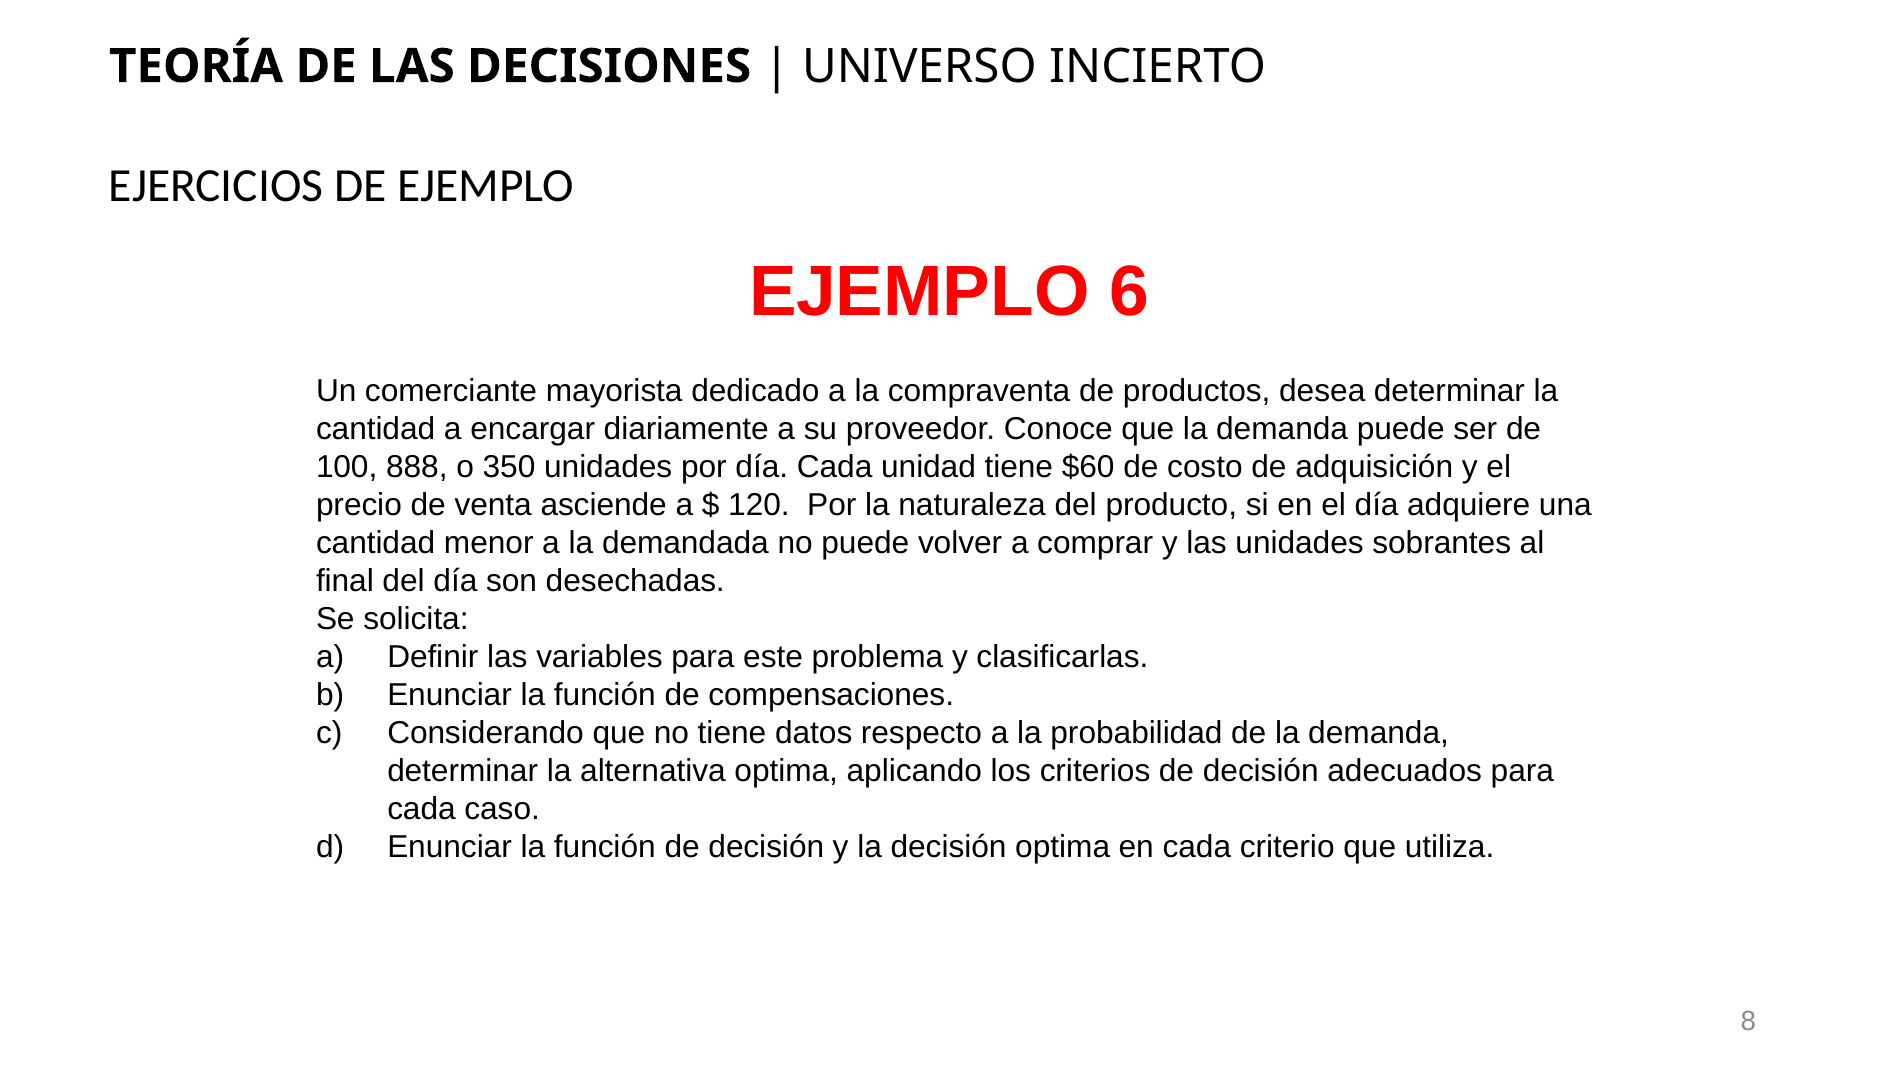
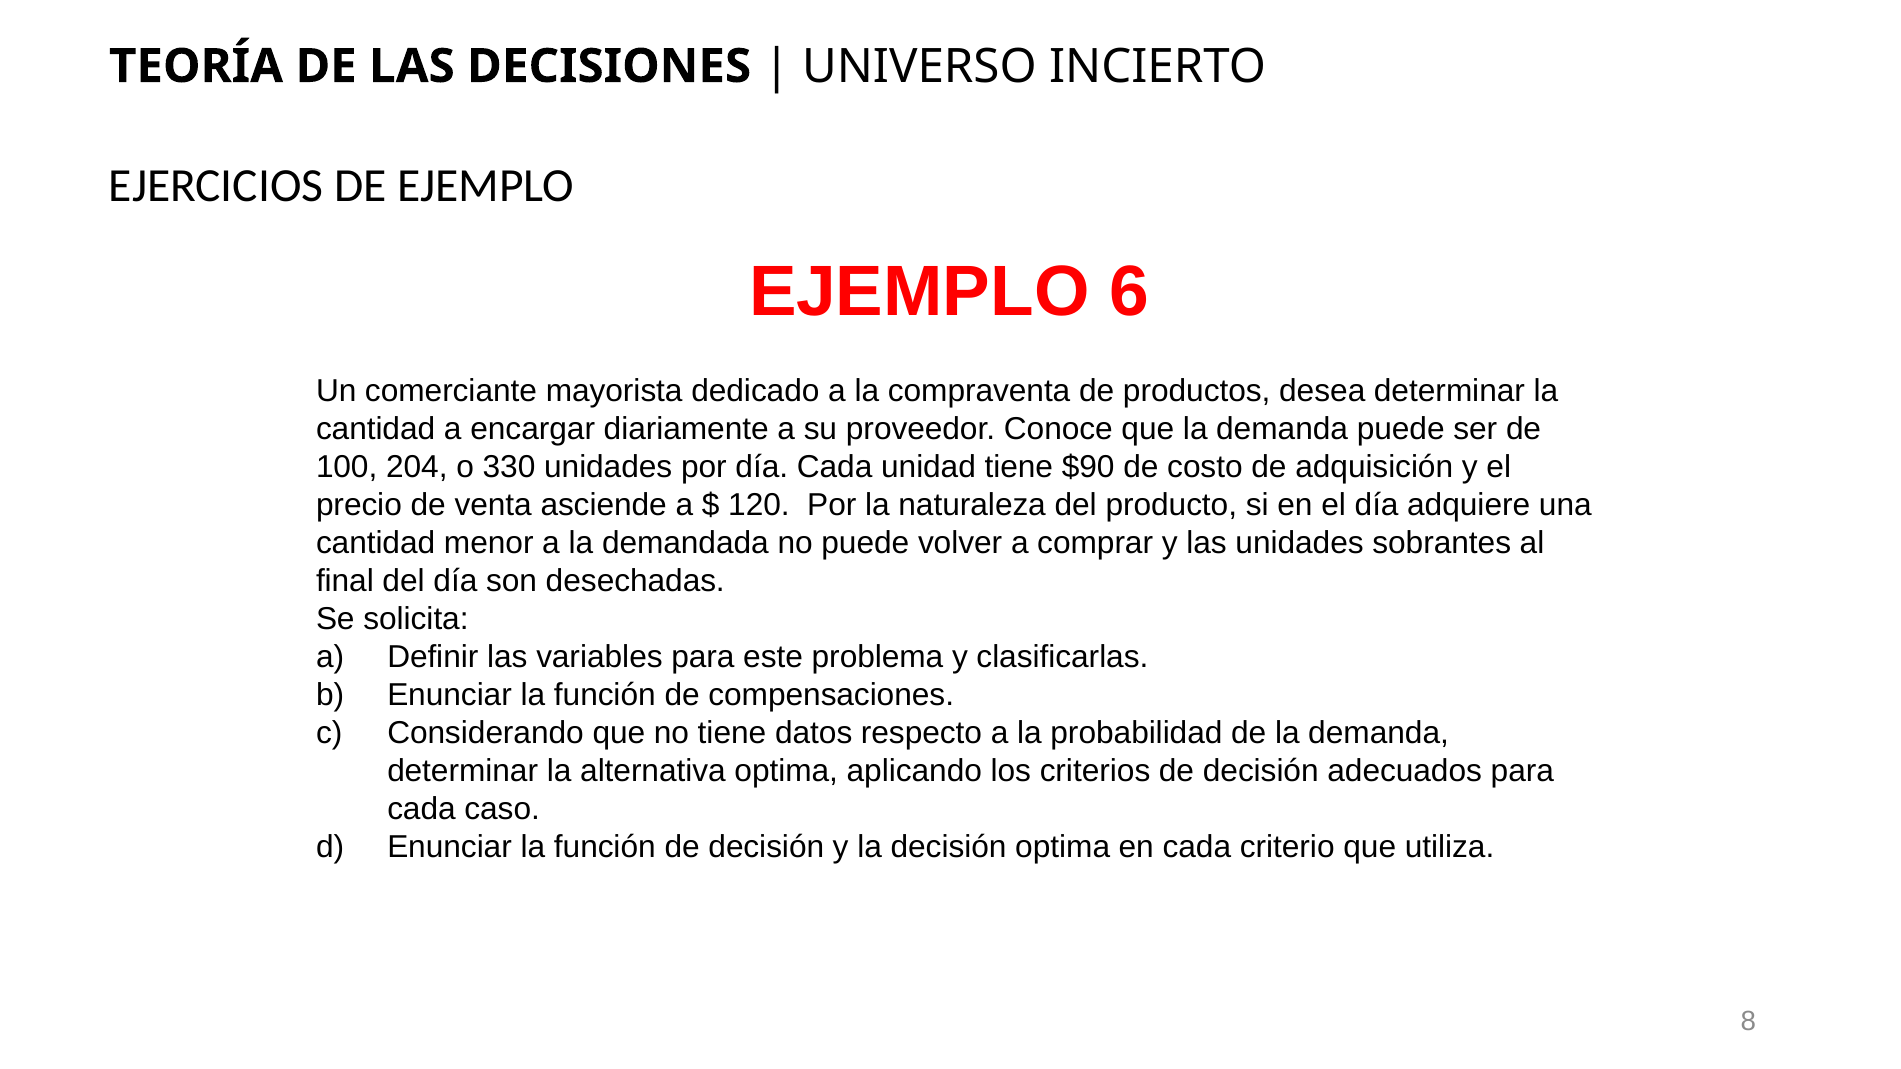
888: 888 -> 204 (417, 467)
350: 350 -> 330 (509, 467)
$60: $60 -> $90 (1088, 467)
